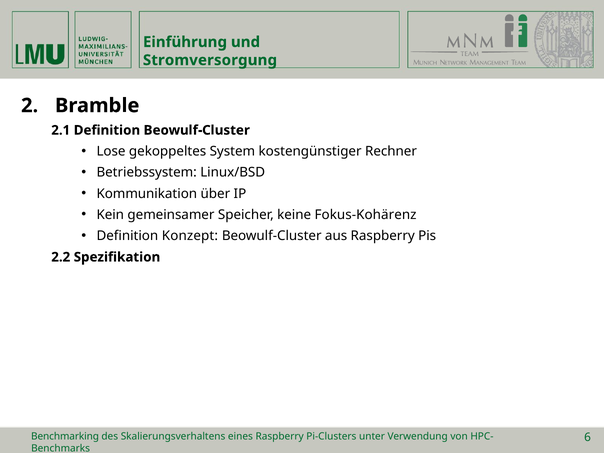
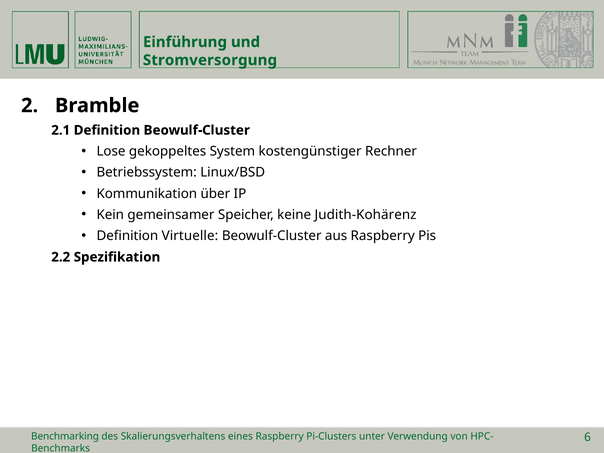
Fokus-Kohärenz: Fokus-Kohärenz -> Judith-Kohärenz (366, 215)
Konzept: Konzept -> Virtuelle (190, 236)
